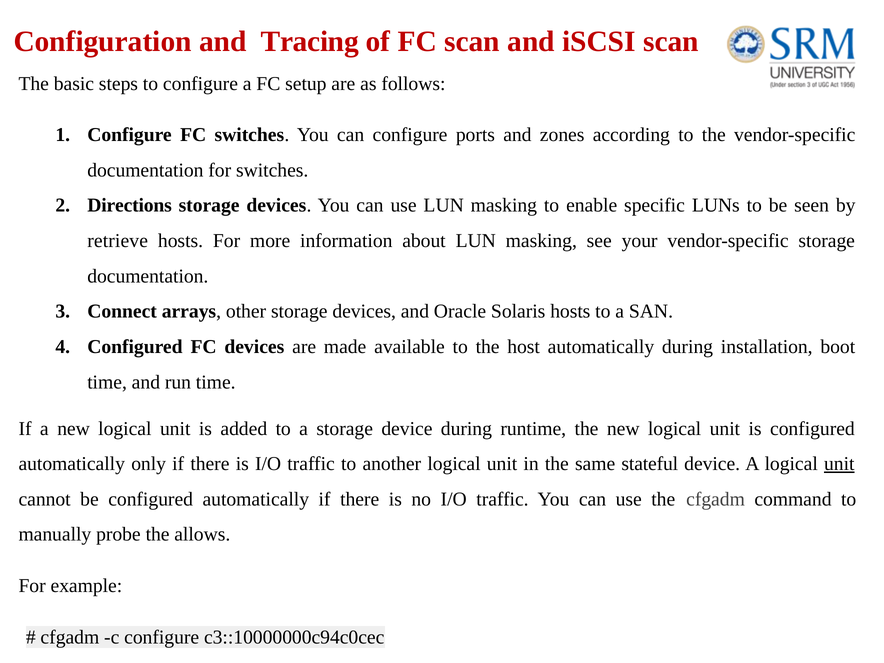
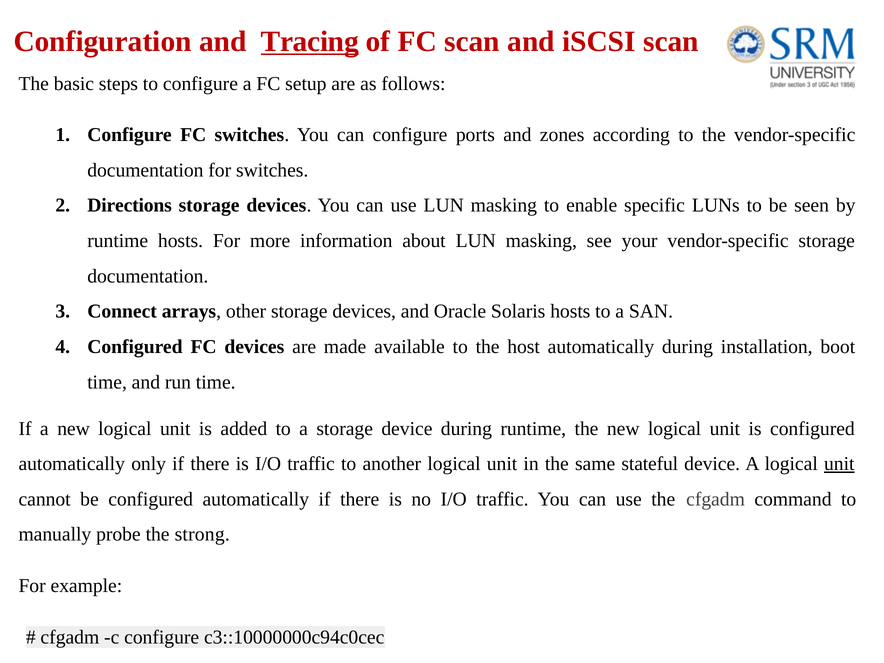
Tracing underline: none -> present (310, 42)
retrieve: retrieve -> runtime (118, 241)
allows: allows -> strong (202, 535)
